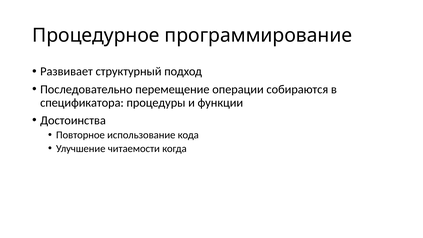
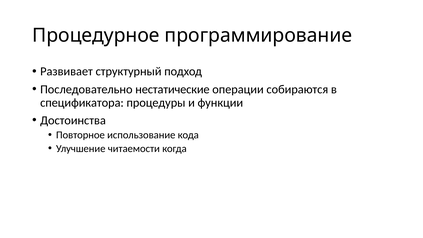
перемещение: перемещение -> нестатические (172, 89)
